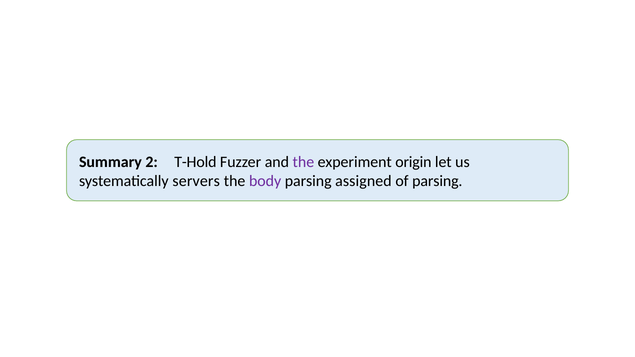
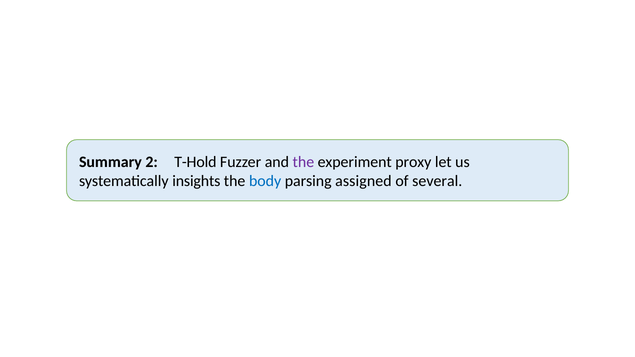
origin: origin -> proxy (413, 162)
servers: servers -> insights (196, 181)
body colour: purple -> blue (265, 181)
of parsing: parsing -> several (437, 181)
